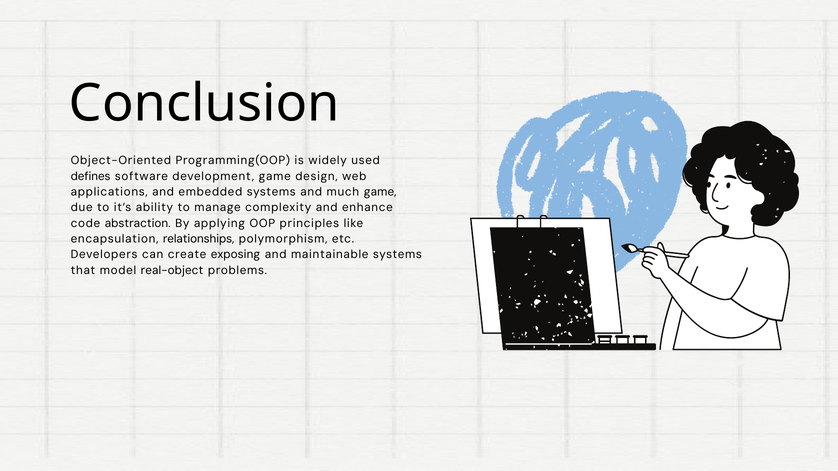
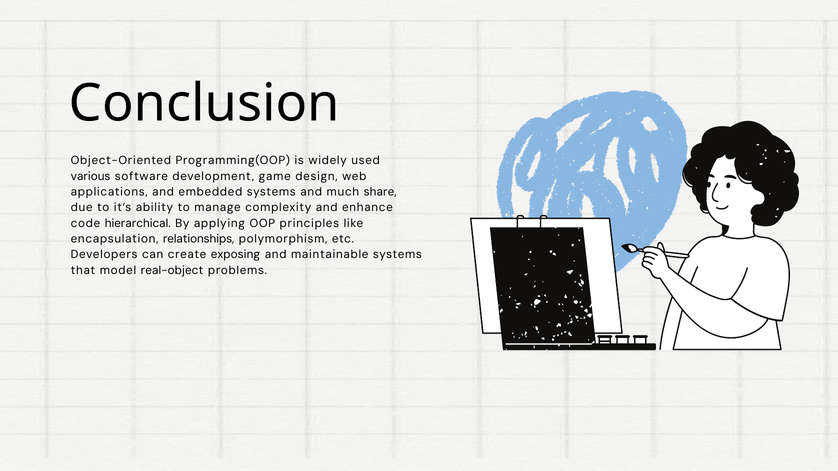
defines: defines -> various (91, 176)
much game: game -> share (380, 192)
abstraction: abstraction -> hierarchical (138, 223)
